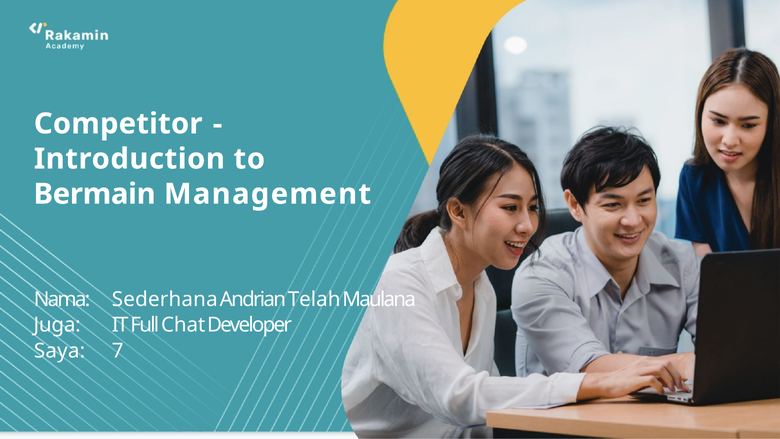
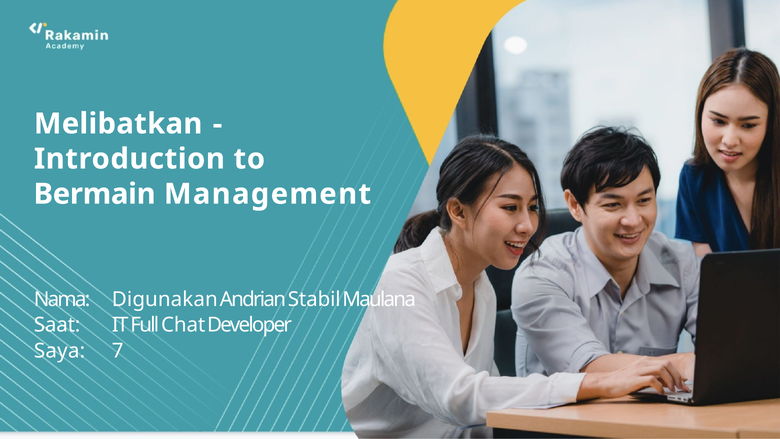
Competitor: Competitor -> Melibatkan (118, 124)
Sederhana: Sederhana -> Digunakan (165, 299)
Telah: Telah -> Stabil (314, 299)
Juga: Juga -> Saat (57, 325)
